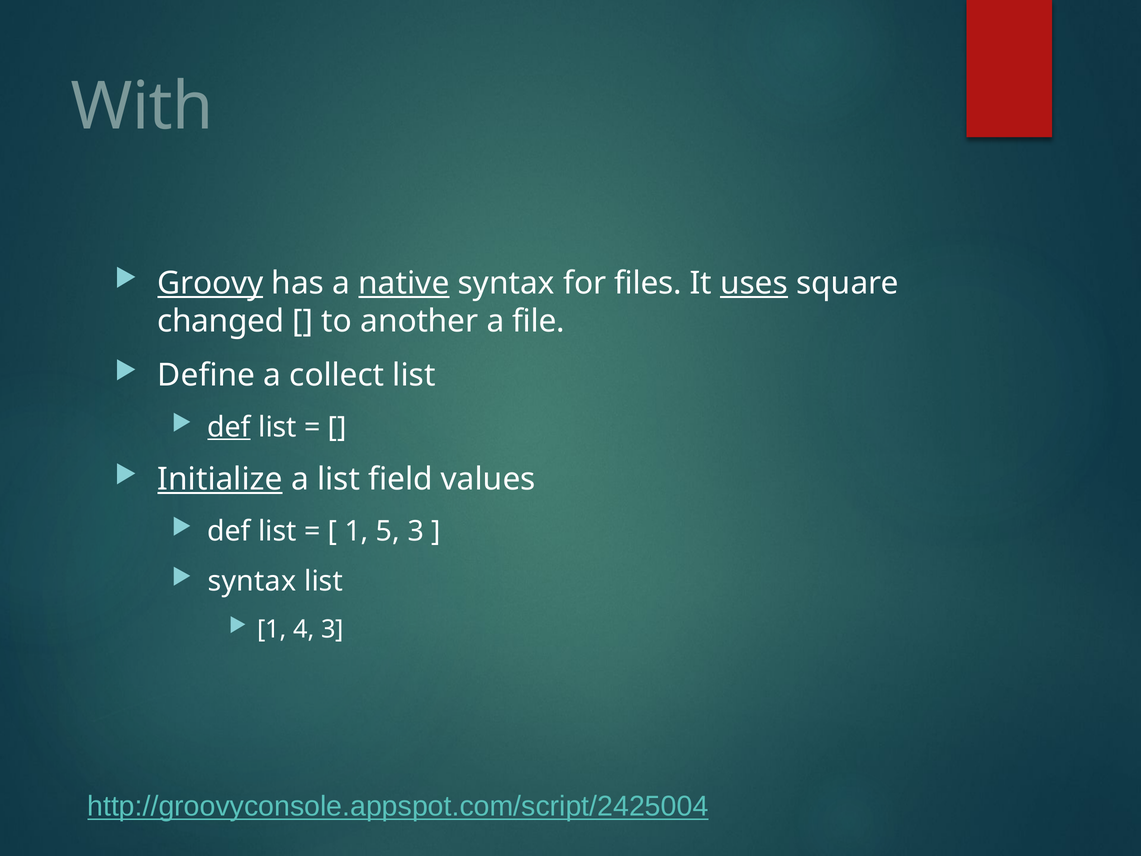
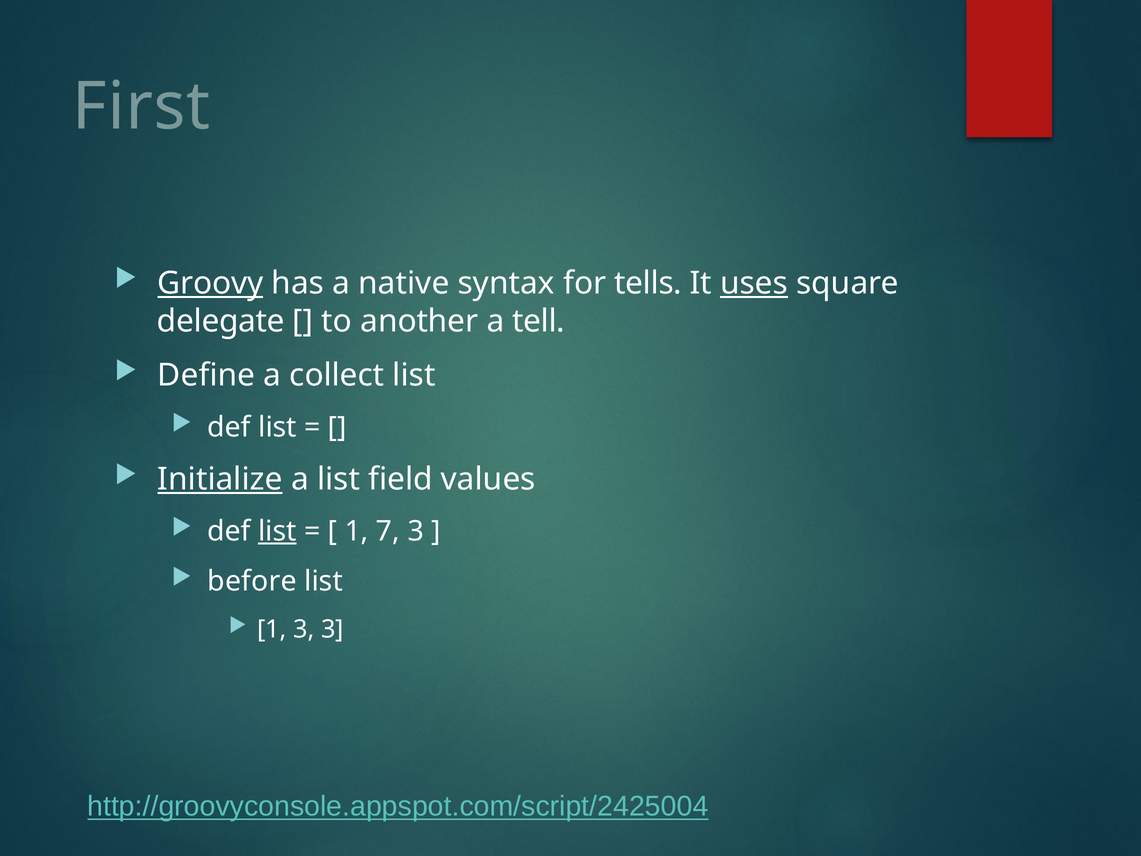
With: With -> First (141, 107)
native underline: present -> none (404, 283)
files: files -> tells (648, 283)
changed: changed -> delegate (221, 321)
file: file -> tell (539, 321)
def underline: present -> none (229, 427)
list underline: none -> present (277, 531)
5: 5 -> 7 (388, 531)
syntax: syntax -> before (252, 581)
1 4: 4 -> 3 (304, 629)
